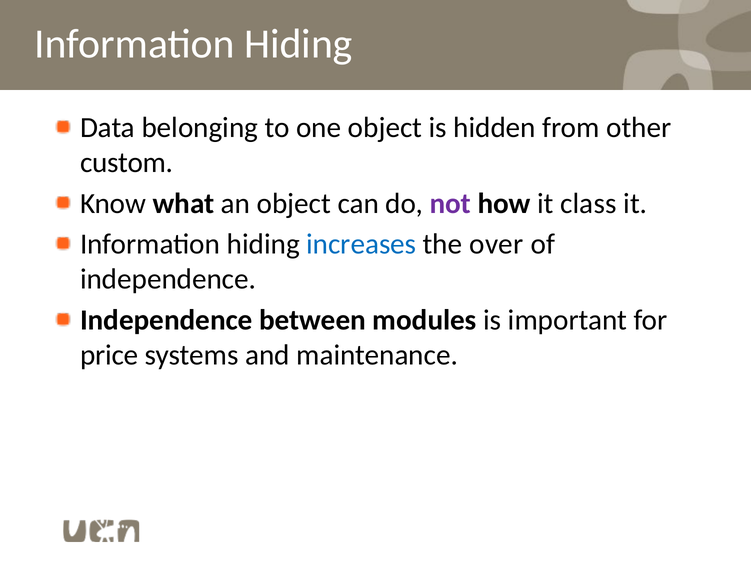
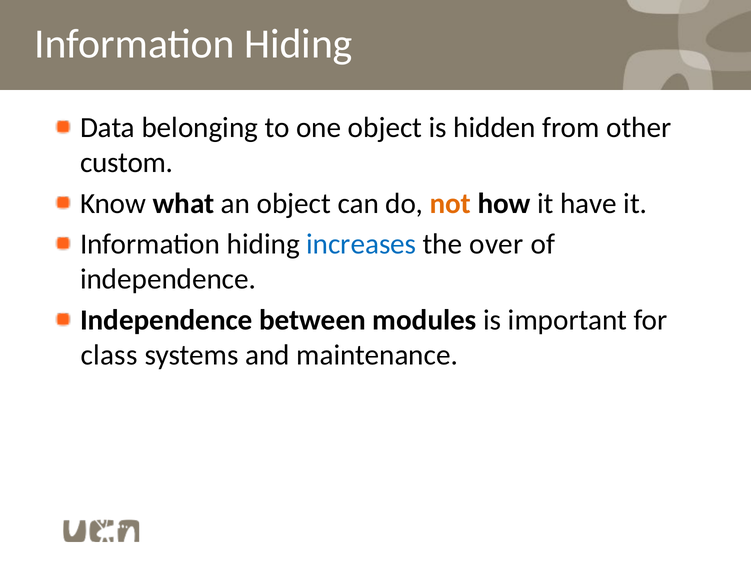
not colour: purple -> orange (450, 203)
class: class -> have (589, 203)
price: price -> class (109, 355)
